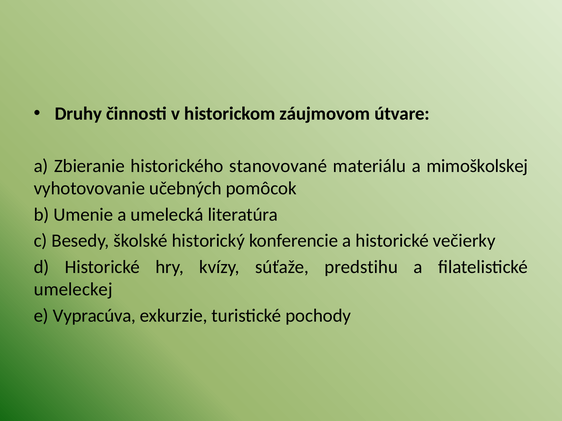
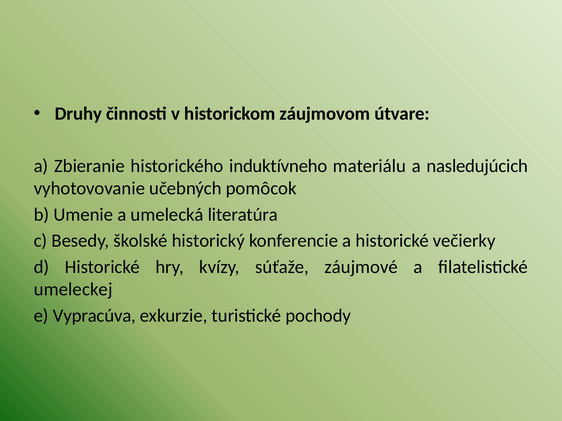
stanovované: stanovované -> induktívneho (278, 166)
mimoškolskej: mimoškolskej -> nasledujúcich (477, 166)
predstihu: predstihu -> záujmové (361, 267)
